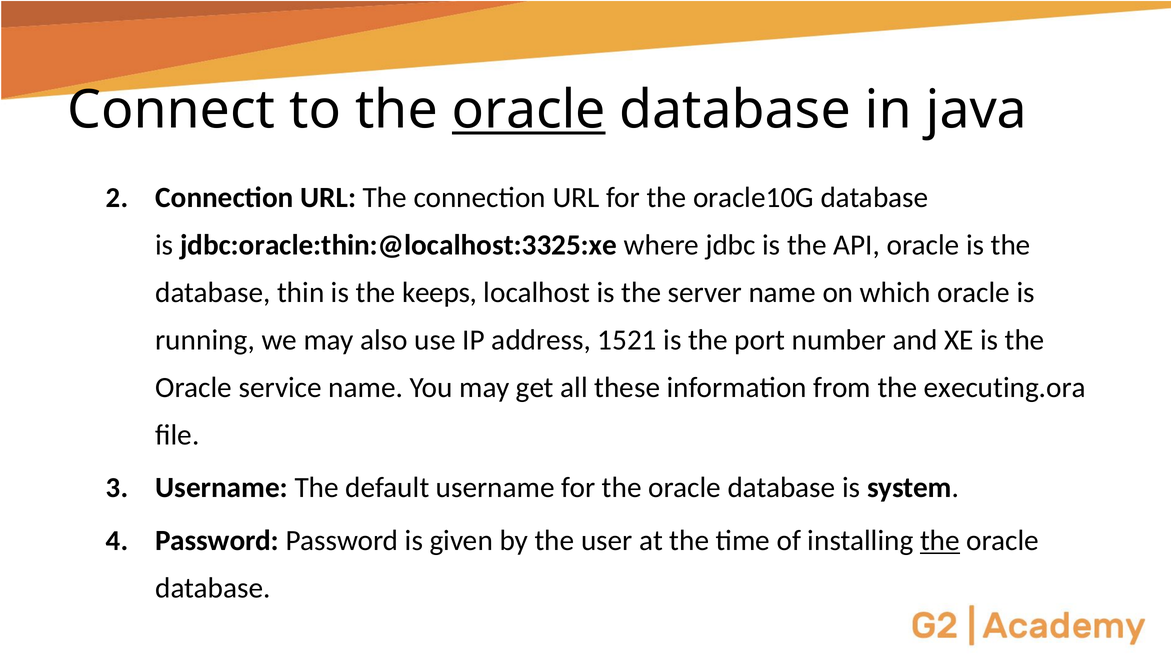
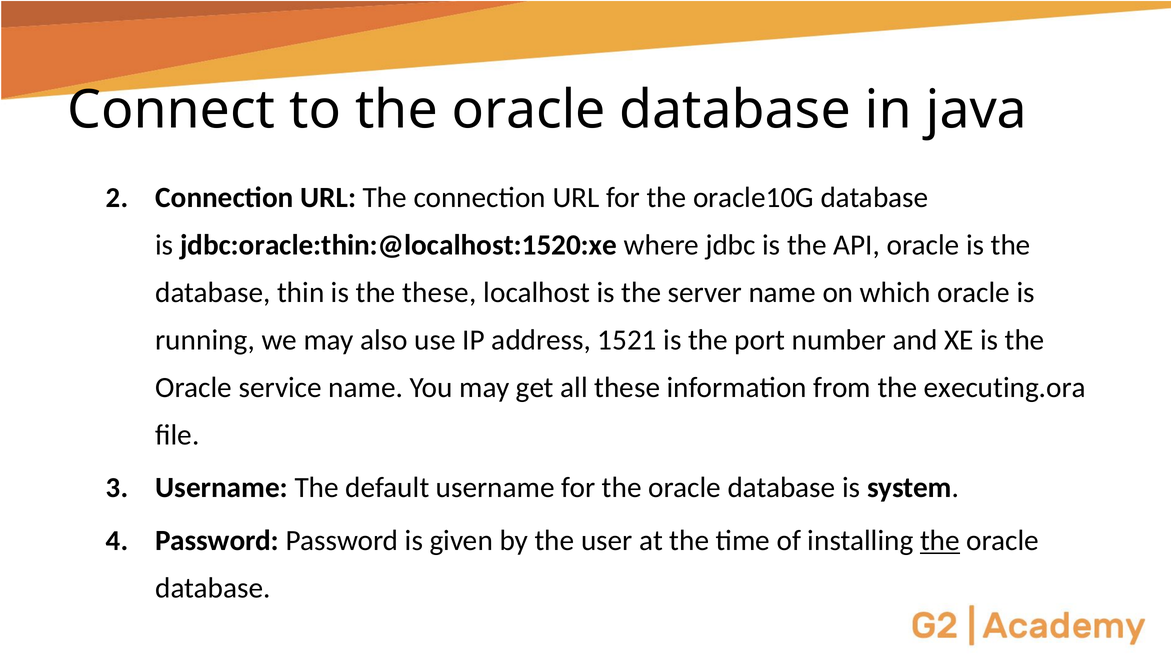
oracle underline: present -> none (529, 110)
jdbc:oracle:thin:@localhost:3325:xe: jdbc:oracle:thin:@localhost:3325:xe -> jdbc:oracle:thin:@localhost:1520:xe (399, 245)
the keeps: keeps -> these (439, 292)
